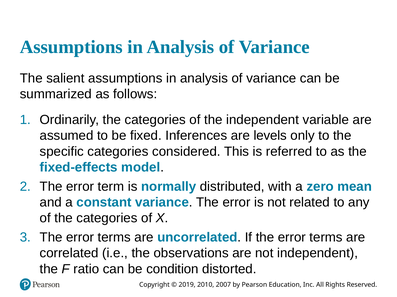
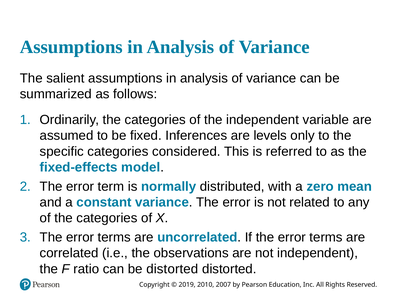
be condition: condition -> distorted (172, 270)
